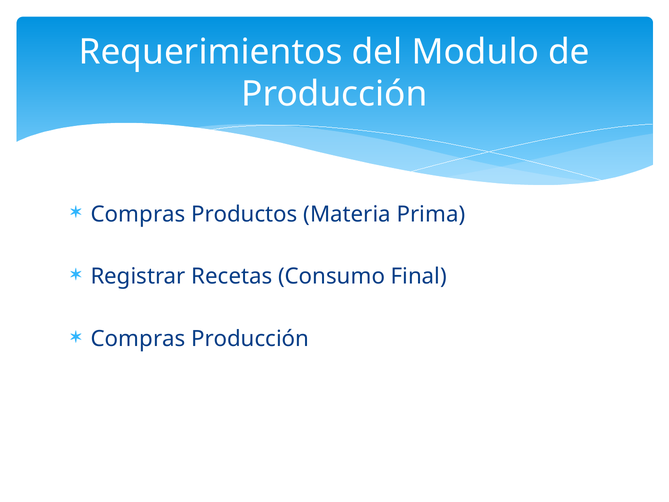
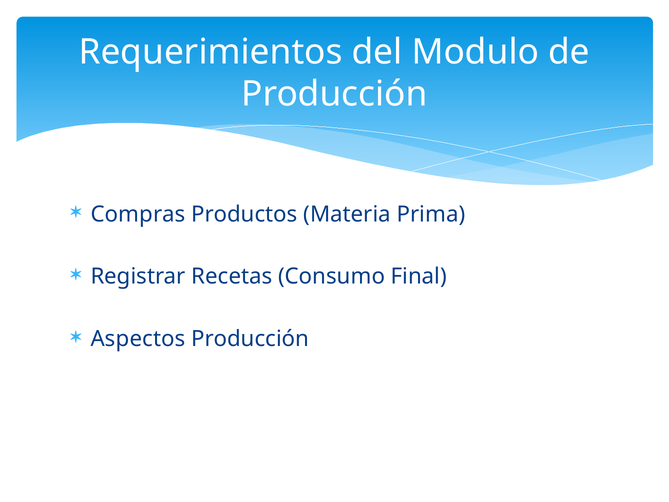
Compras: Compras -> Aspectos (138, 339)
